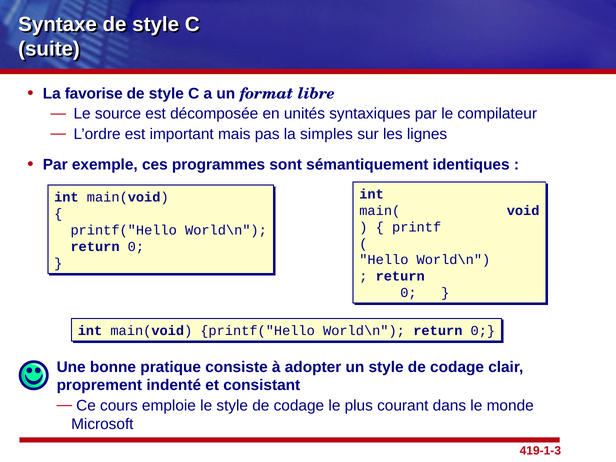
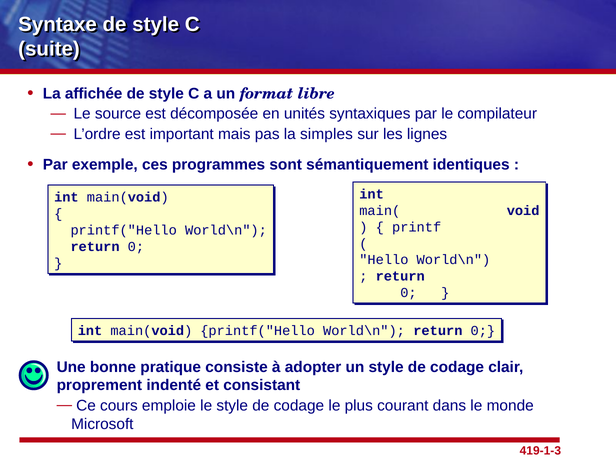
favorise: favorise -> affichée (94, 94)
